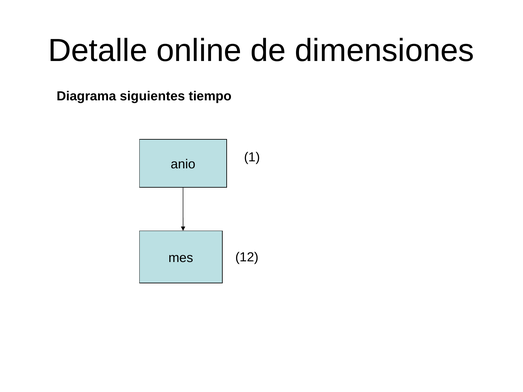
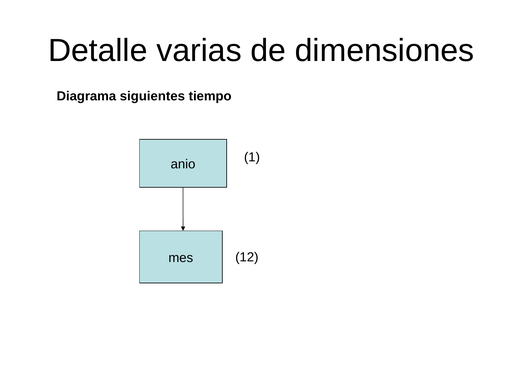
online: online -> varias (199, 51)
